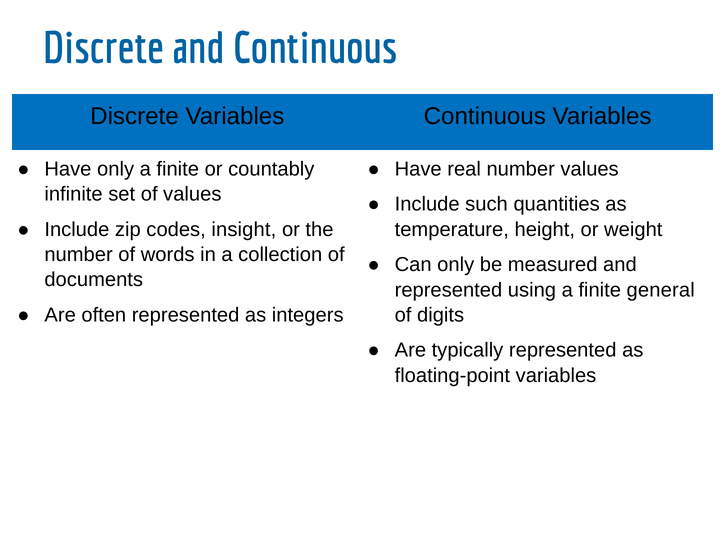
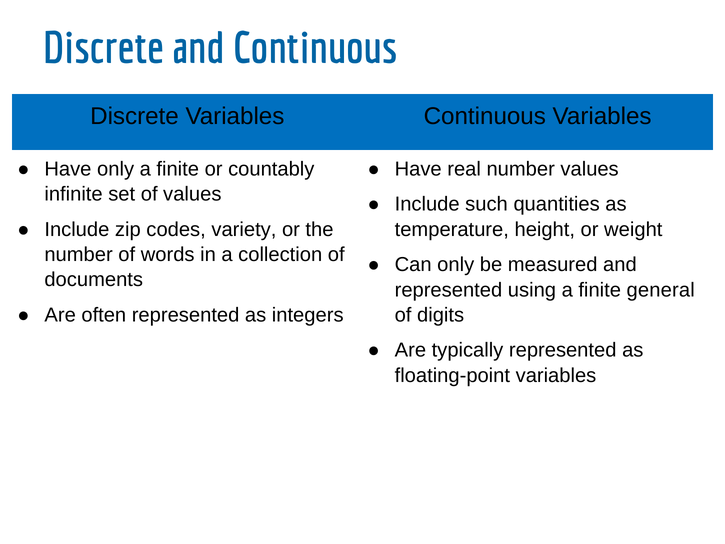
insight: insight -> variety (244, 229)
